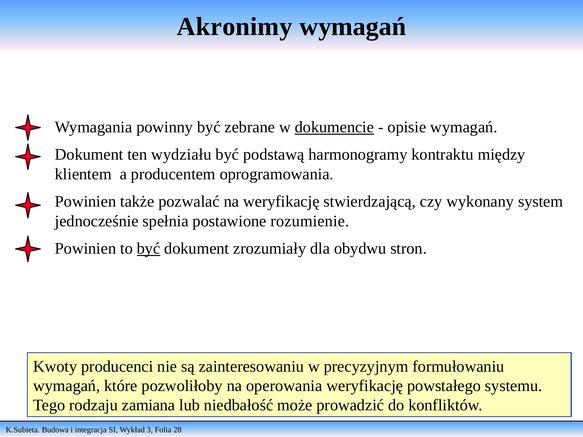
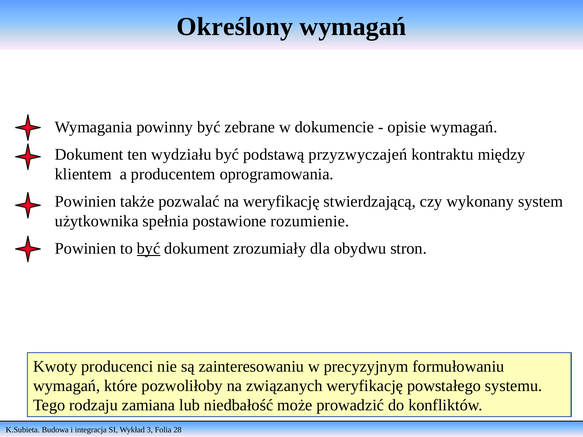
Akronimy: Akronimy -> Określony (235, 27)
dokumencie underline: present -> none (334, 127)
harmonogramy: harmonogramy -> przyzwyczajeń (358, 155)
jednocześnie: jednocześnie -> użytkownika (97, 221)
operowania: operowania -> związanych (284, 386)
